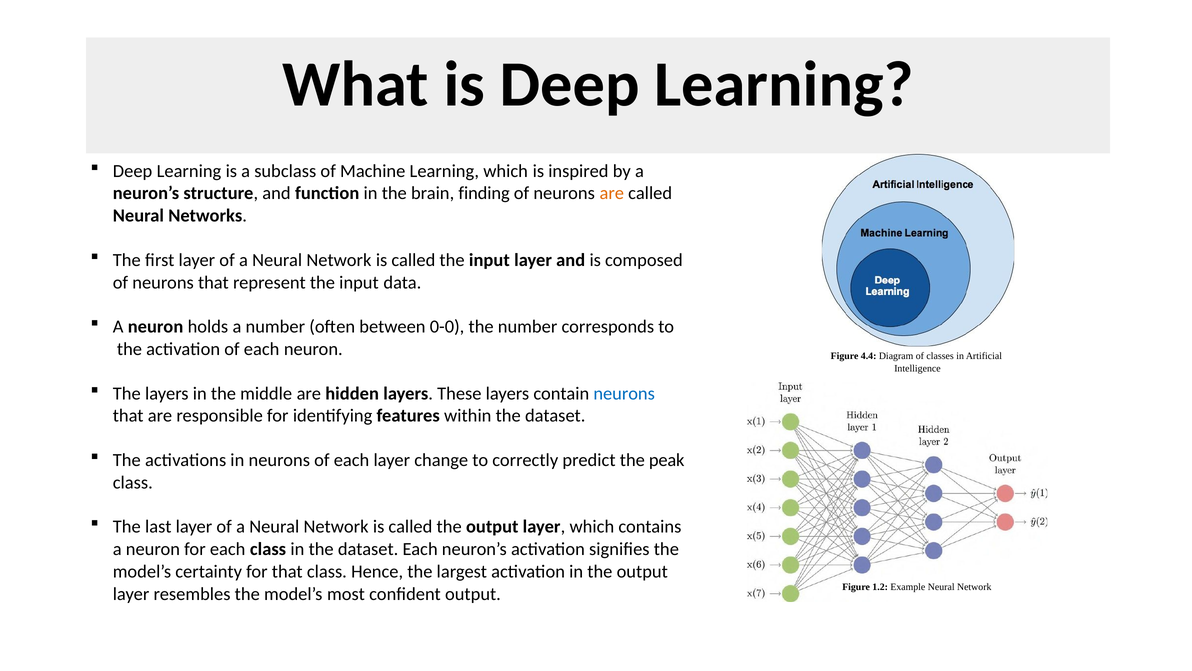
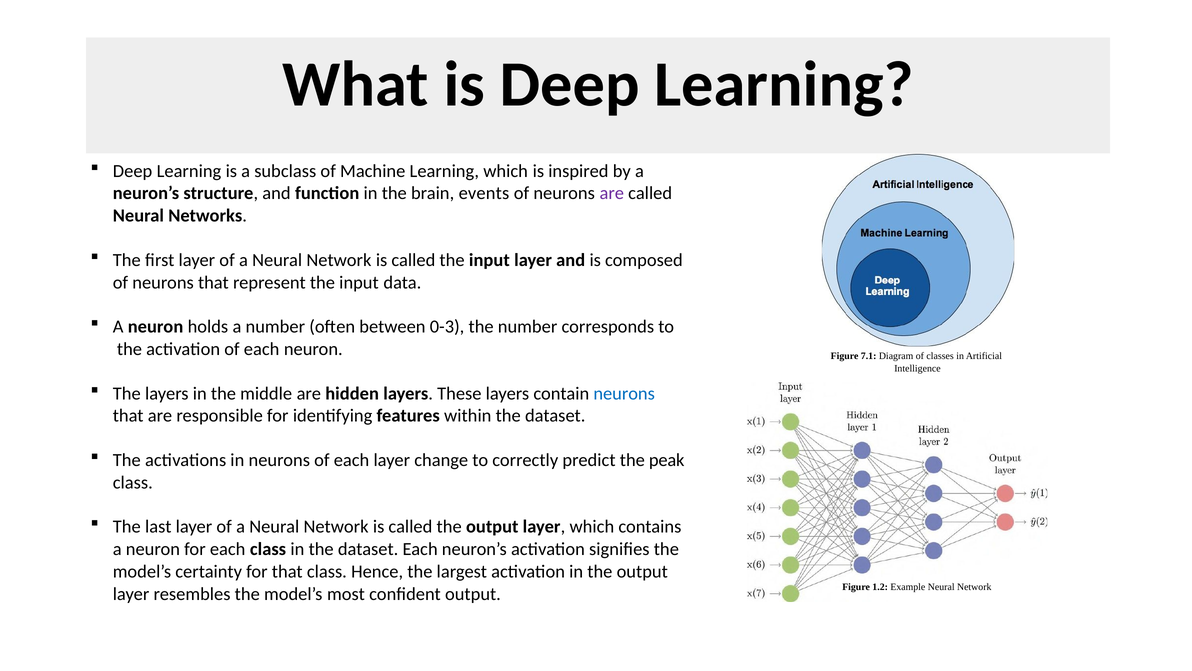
finding: finding -> events (484, 193)
are colour: orange -> purple (612, 193)
0-0: 0-0 -> 0-3 (447, 327)
4.4: 4.4 -> 7.1 (869, 356)
